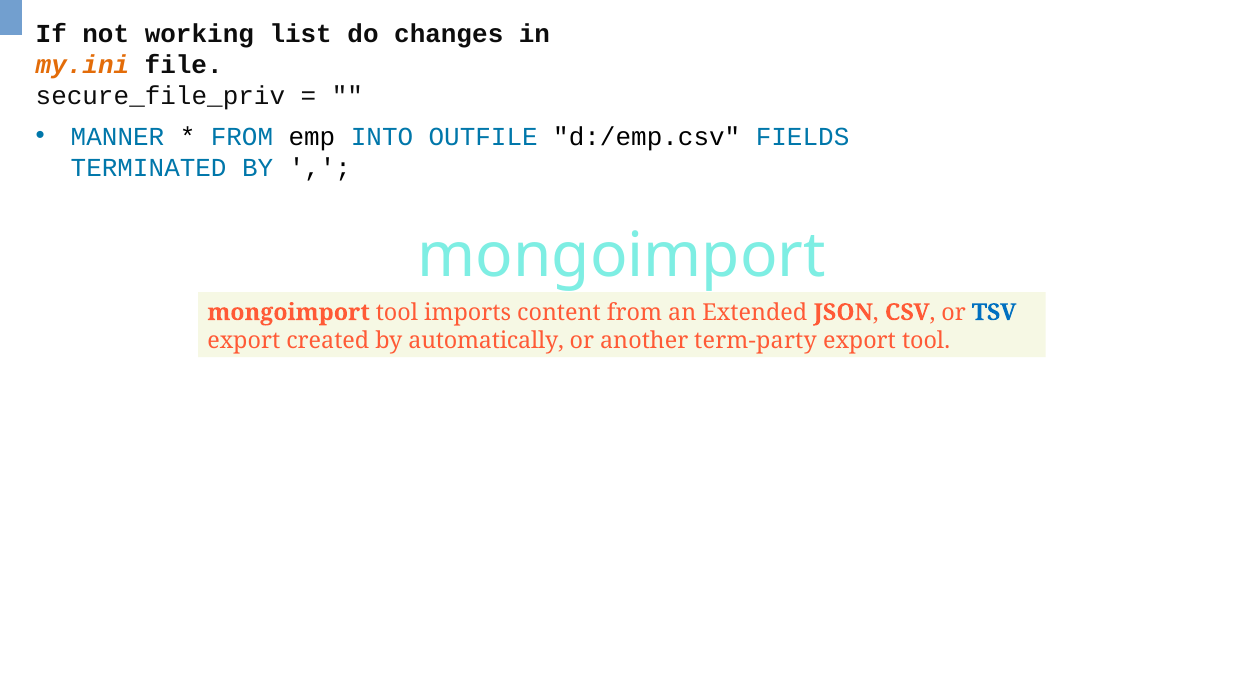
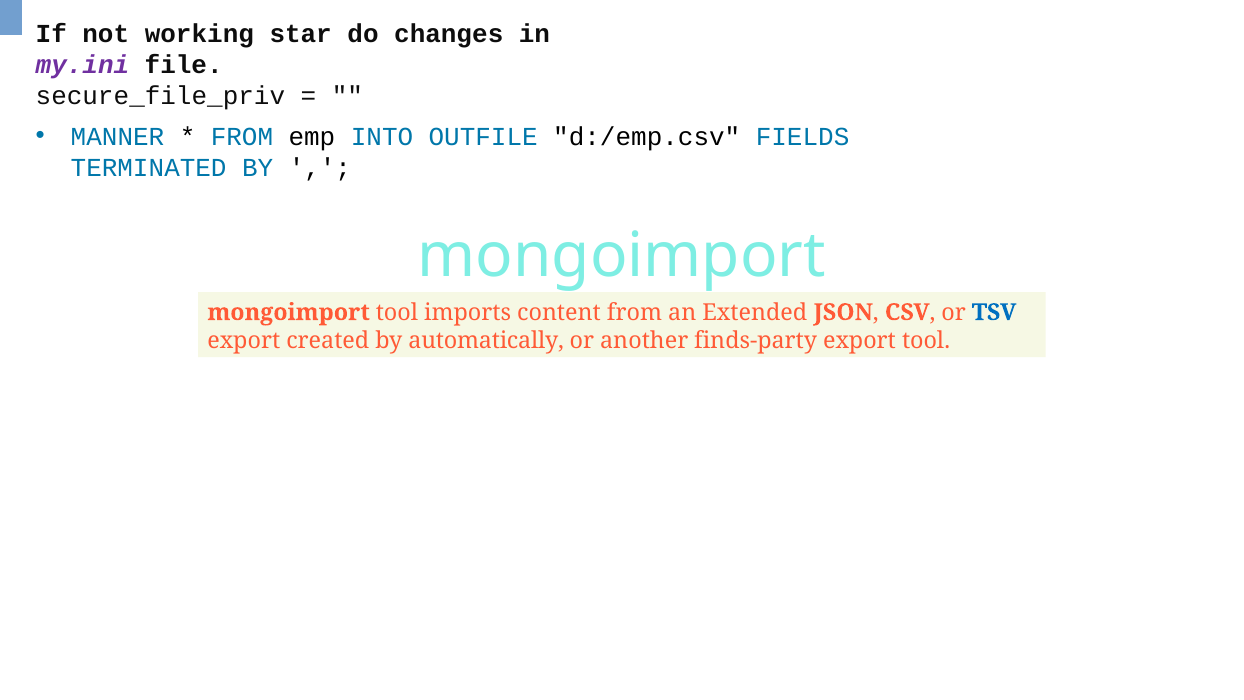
list: list -> star (301, 34)
my.ini colour: orange -> purple (82, 65)
term-party: term-party -> finds-party (756, 340)
